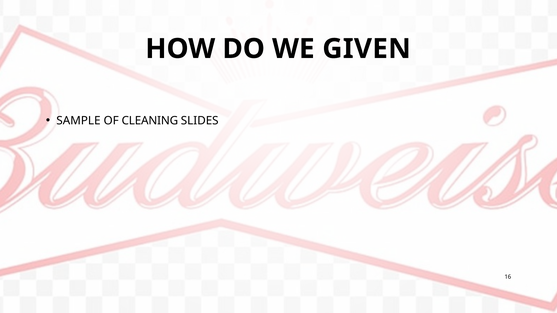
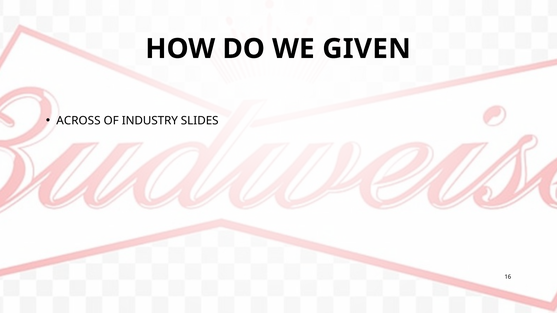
SAMPLE: SAMPLE -> ACROSS (78, 121)
CLEANING: CLEANING -> INDUSTRY (150, 121)
